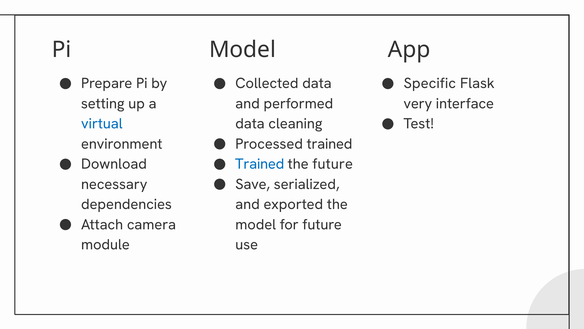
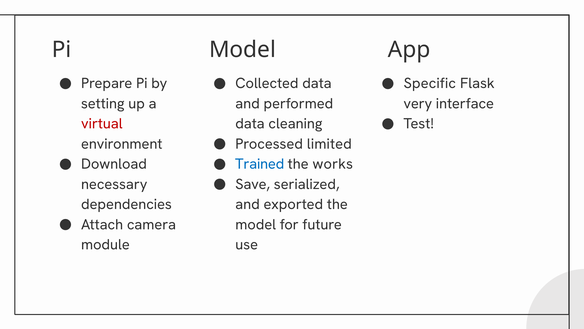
virtual colour: blue -> red (102, 124)
Processed trained: trained -> limited (329, 144)
the future: future -> works (333, 164)
